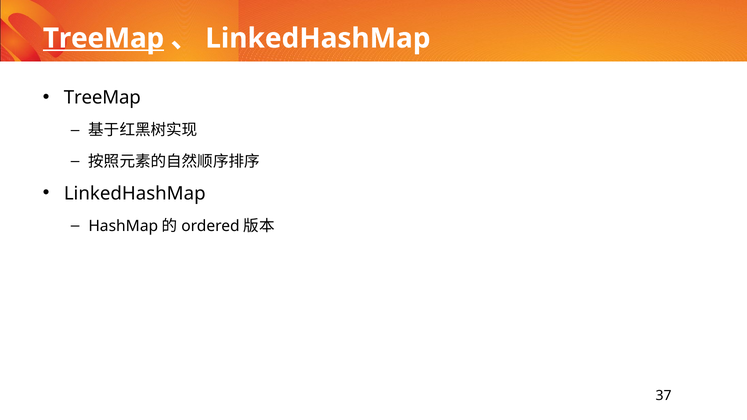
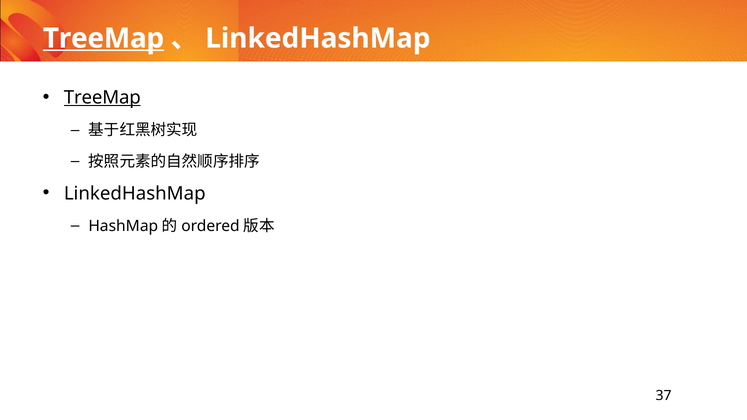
TreeMap underline: none -> present (102, 98)
